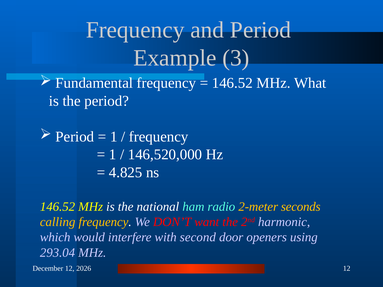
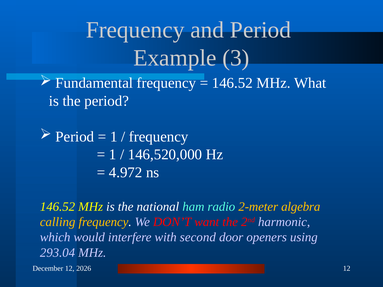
4.825: 4.825 -> 4.972 (126, 173)
seconds: seconds -> algebra (301, 207)
